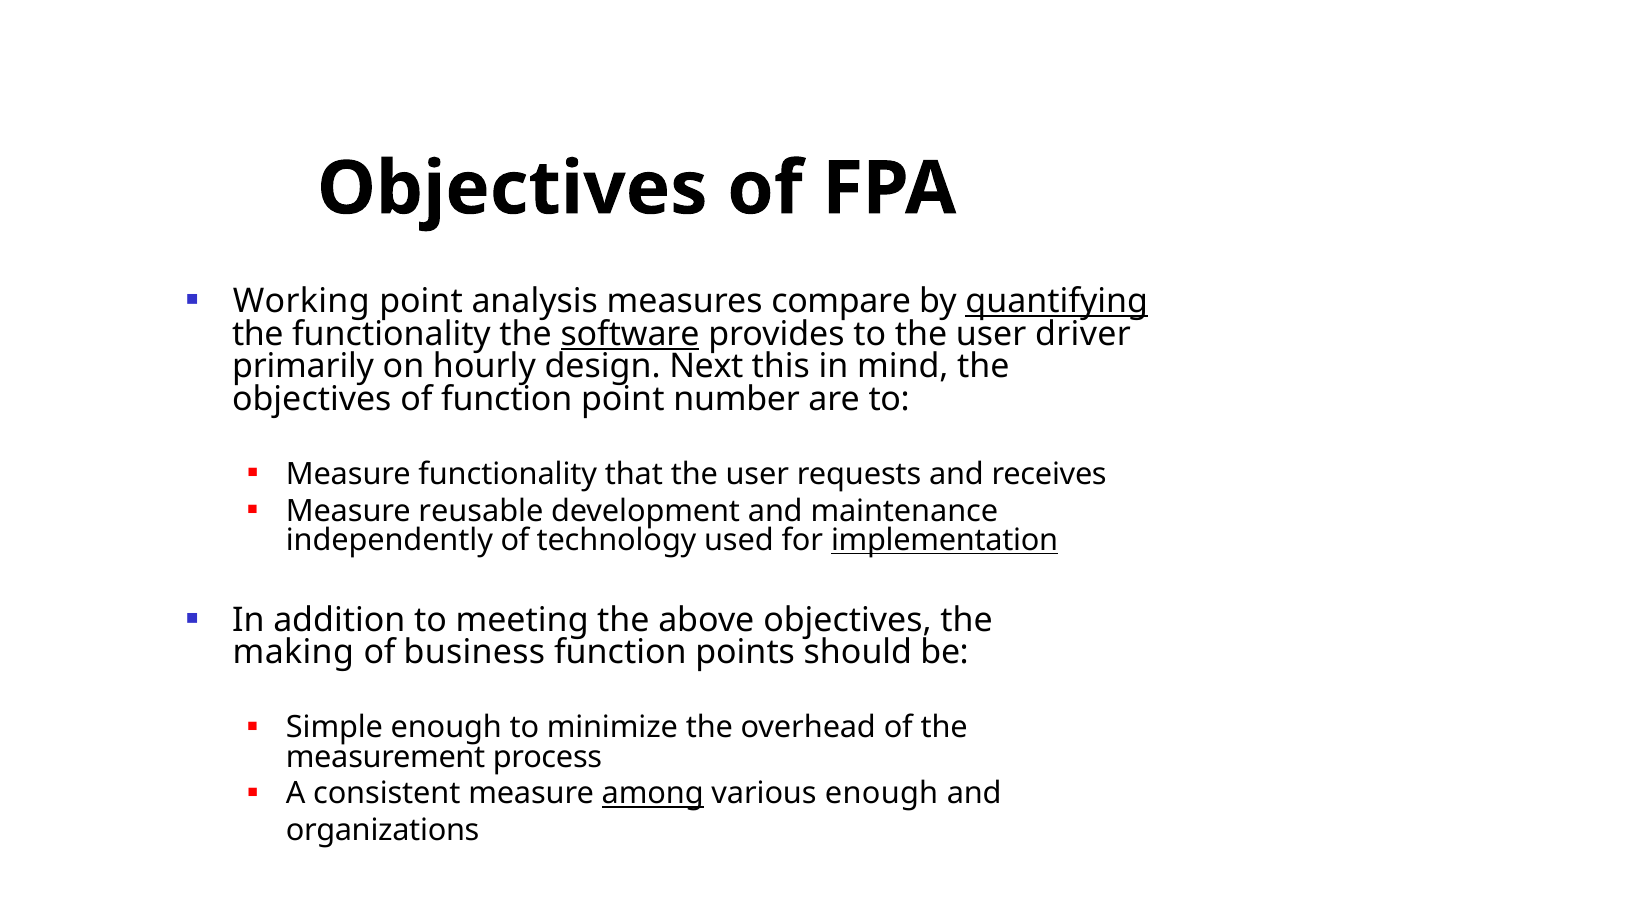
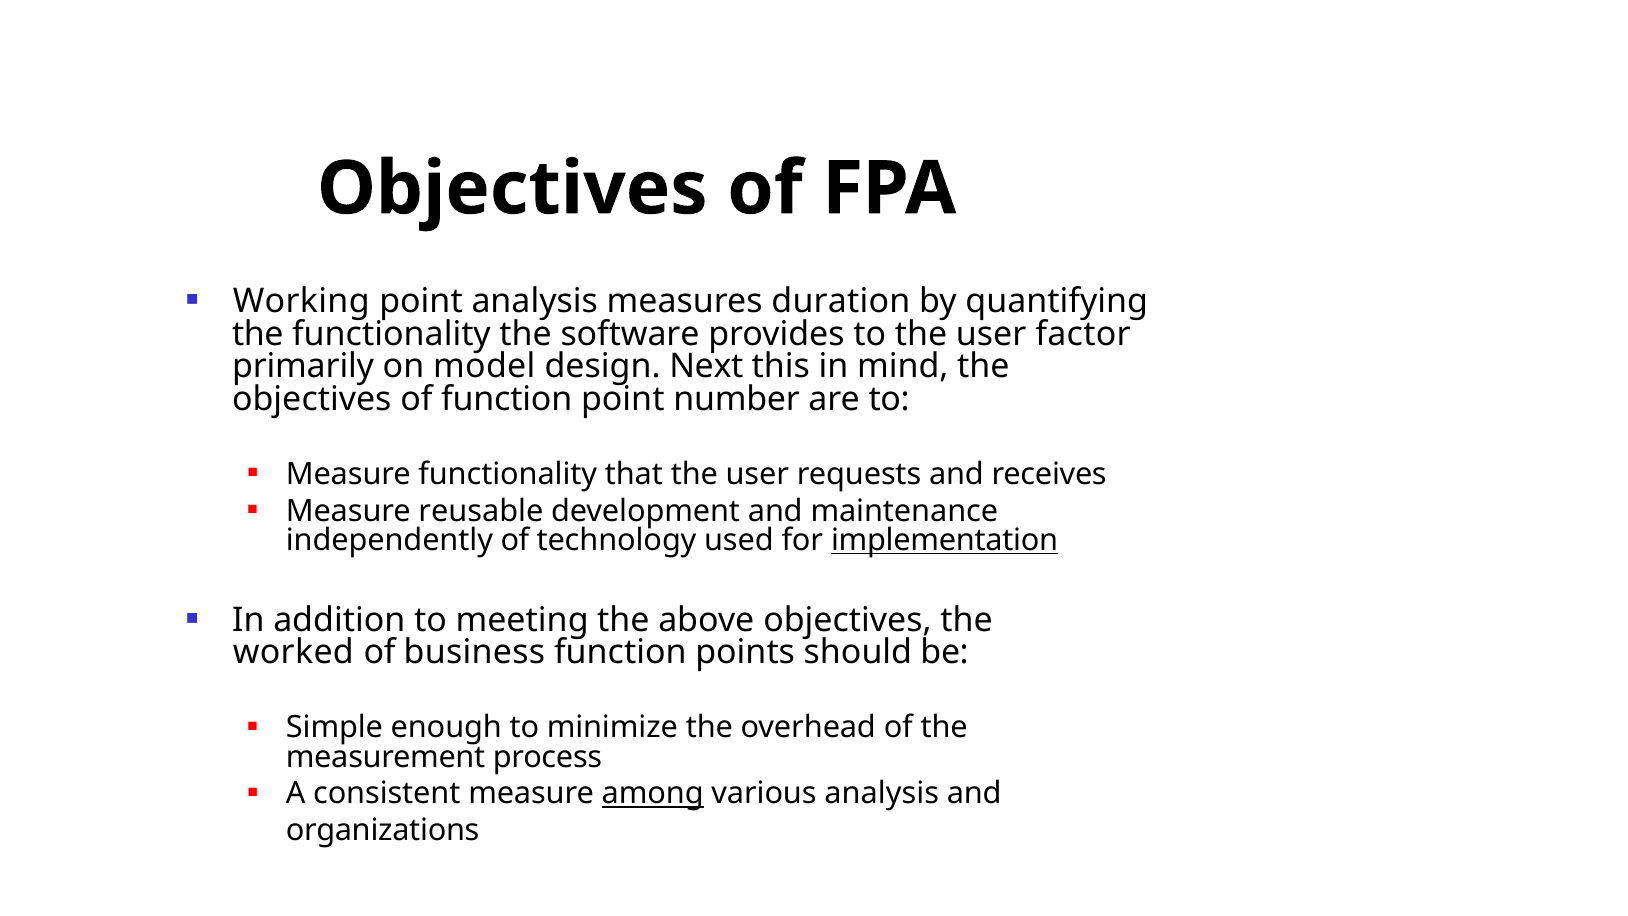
compare: compare -> duration (841, 301)
quantifying underline: present -> none (1057, 301)
software underline: present -> none (630, 334)
driver: driver -> factor (1083, 334)
hourly: hourly -> model (484, 367)
making: making -> worked (293, 652)
various enough: enough -> analysis (882, 793)
